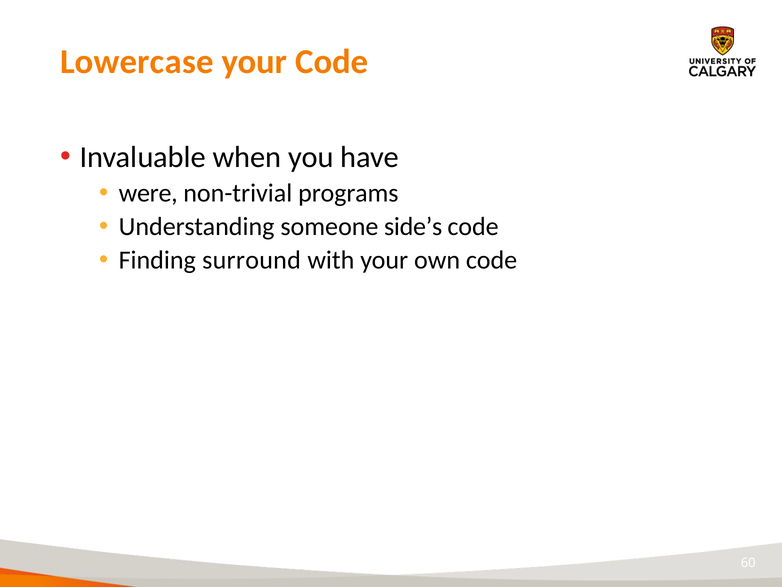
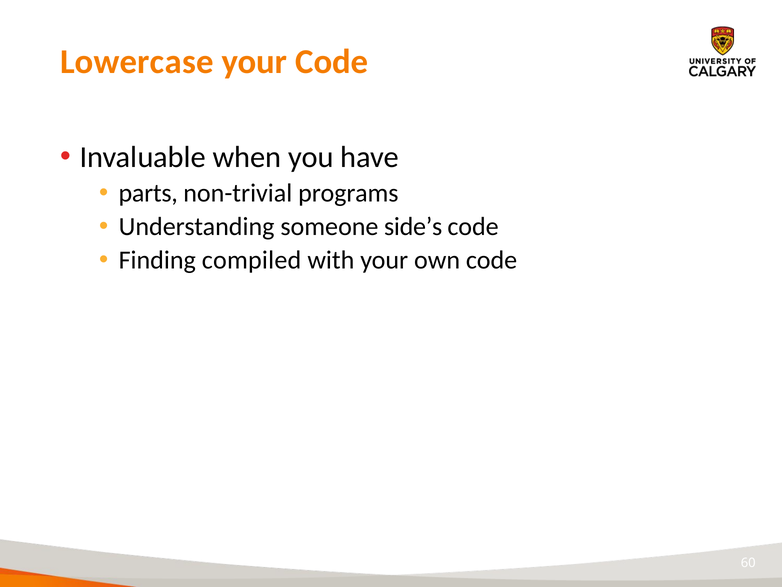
were: were -> parts (148, 193)
surround: surround -> compiled (252, 260)
